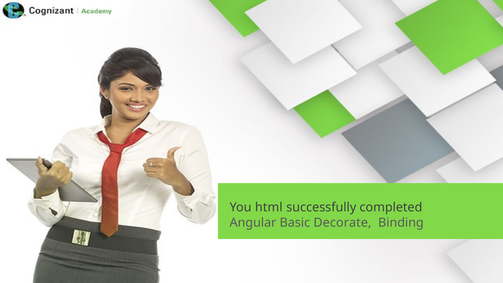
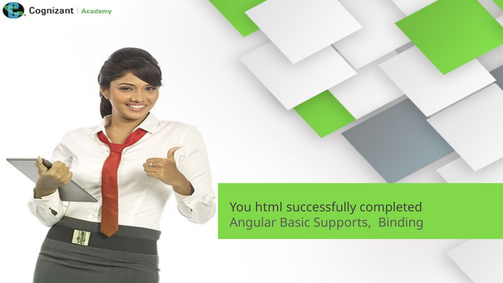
Decorate: Decorate -> Supports (342, 222)
